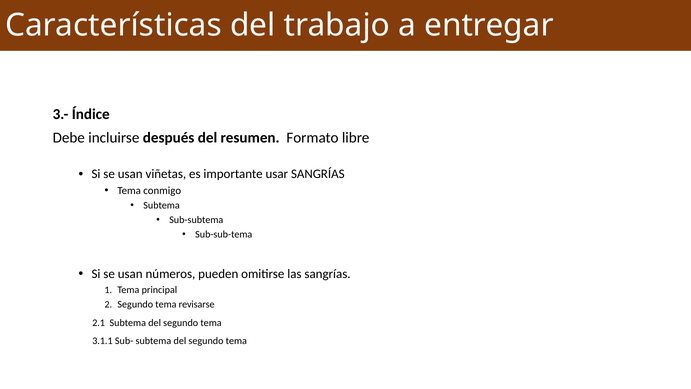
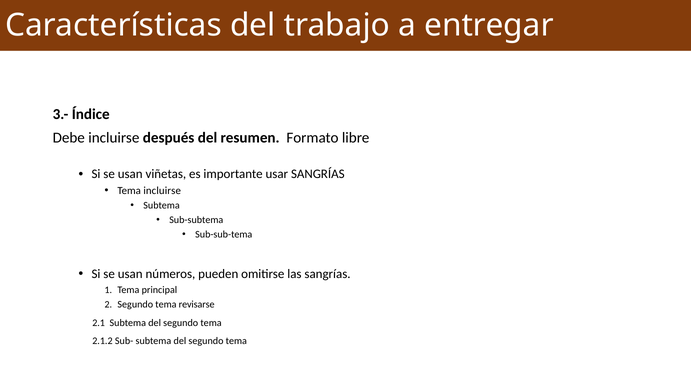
Tema conmigo: conmigo -> incluirse (162, 190)
3.1.1: 3.1.1 -> 2.1.2 (102, 341)
